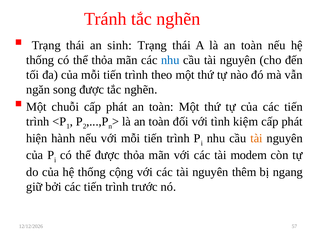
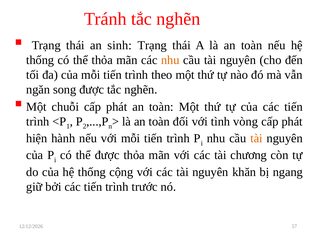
nhu colour: blue -> orange (170, 60)
kiệm: kiệm -> vòng (246, 122)
modem: modem -> chương (249, 155)
thêm: thêm -> khăn (244, 172)
